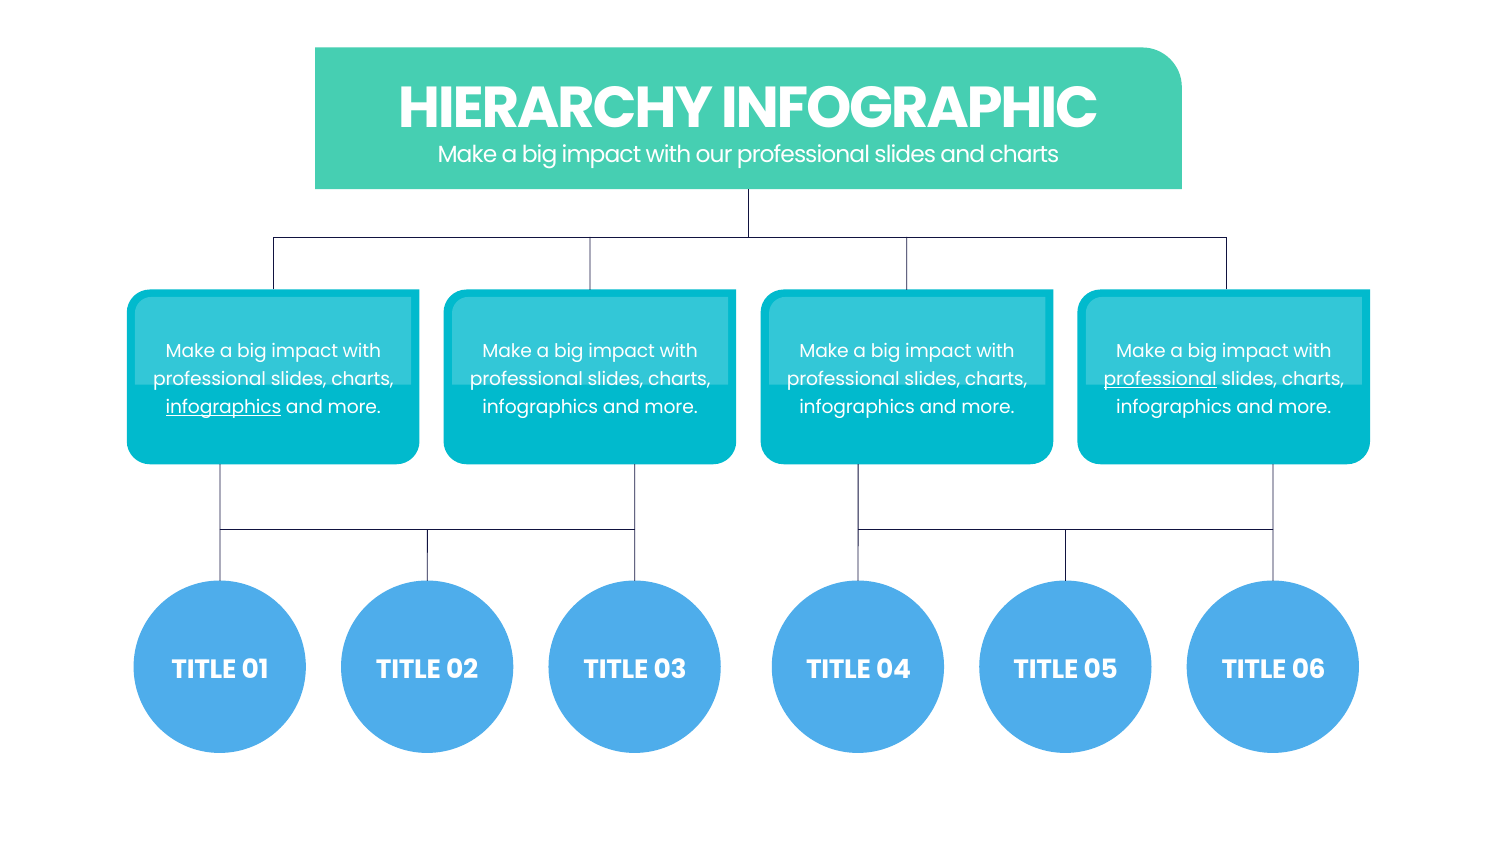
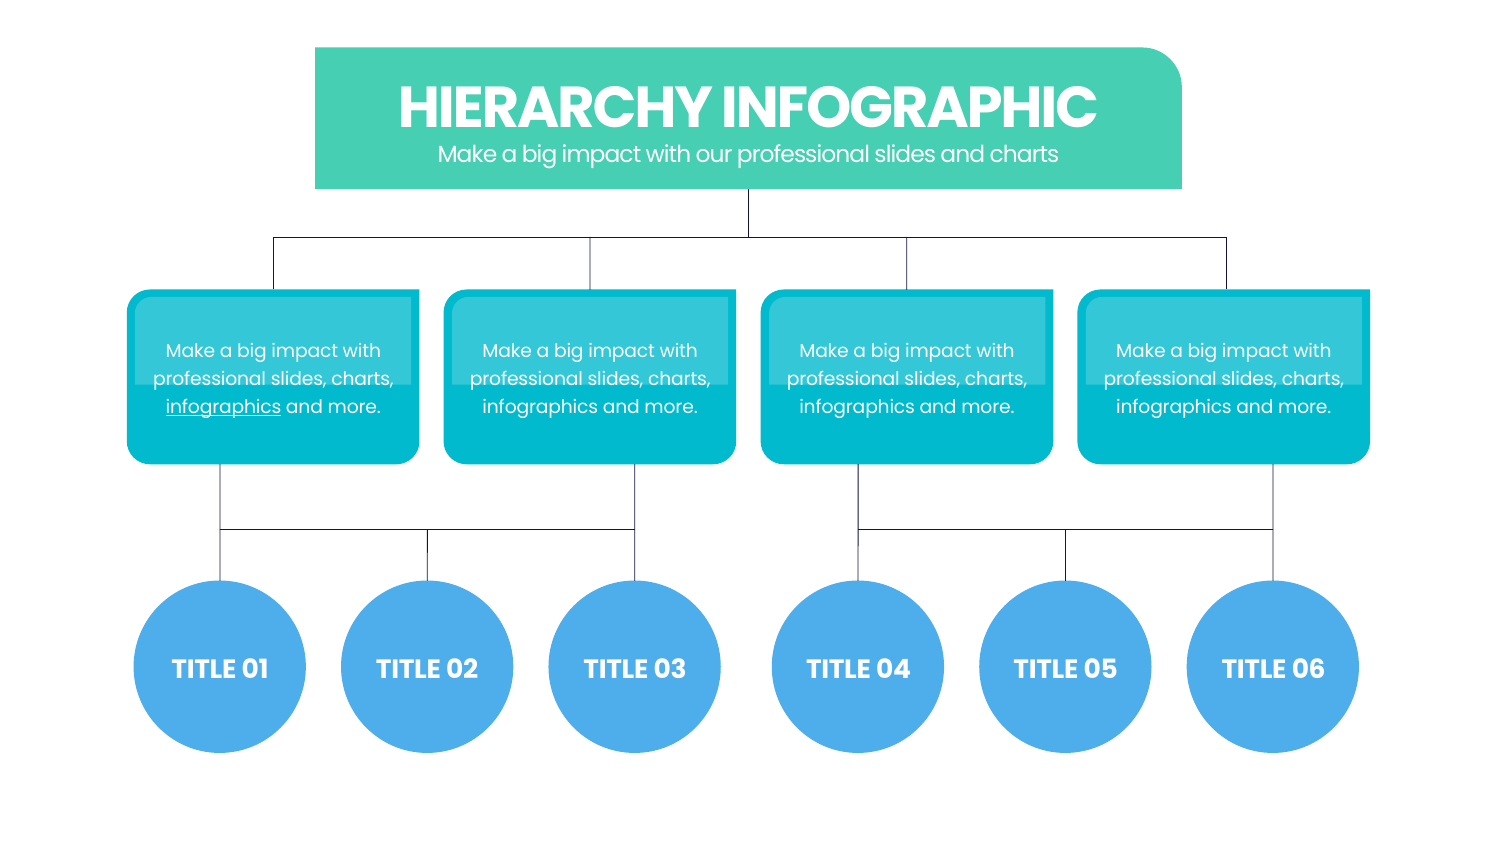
professional underline: present -> none (1160, 379)
